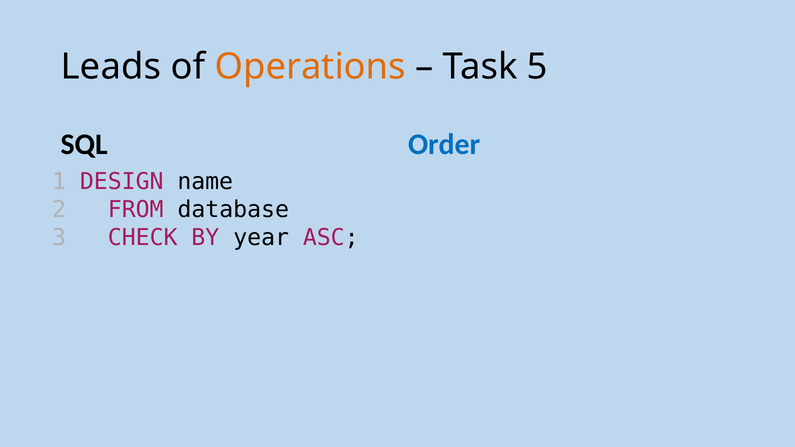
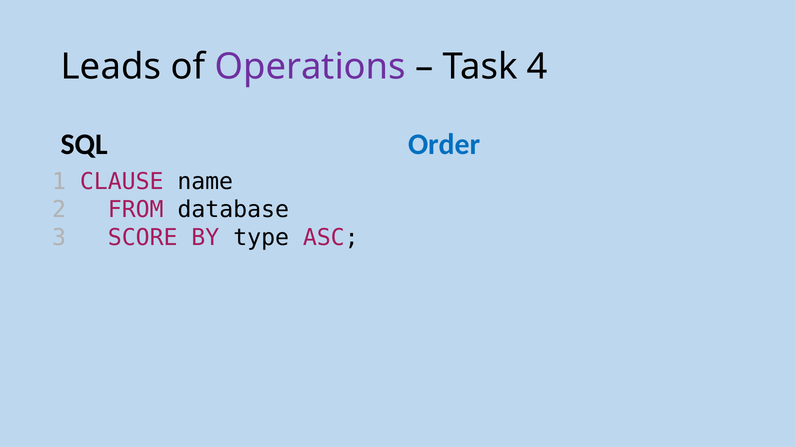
Operations colour: orange -> purple (310, 67)
5: 5 -> 4 (537, 67)
DESIGN: DESIGN -> CLAUSE (122, 182)
CHECK: CHECK -> SCORE (143, 238)
year: year -> type (261, 238)
